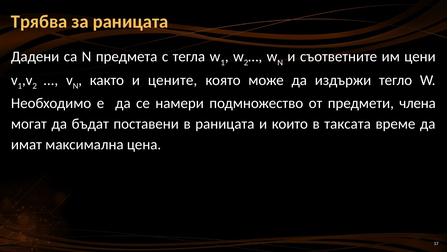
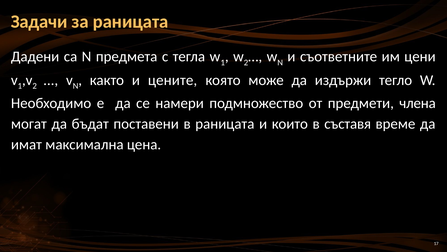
Трябва: Трябва -> Задачи (39, 22)
таксата: таксата -> съставя (348, 124)
